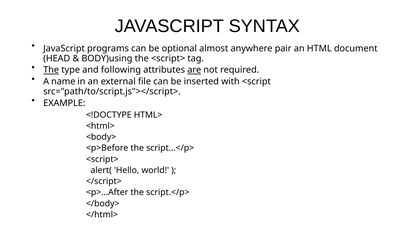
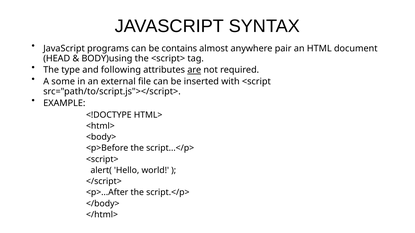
optional: optional -> contains (179, 49)
The underline: present -> none (51, 70)
name: name -> some (63, 82)
